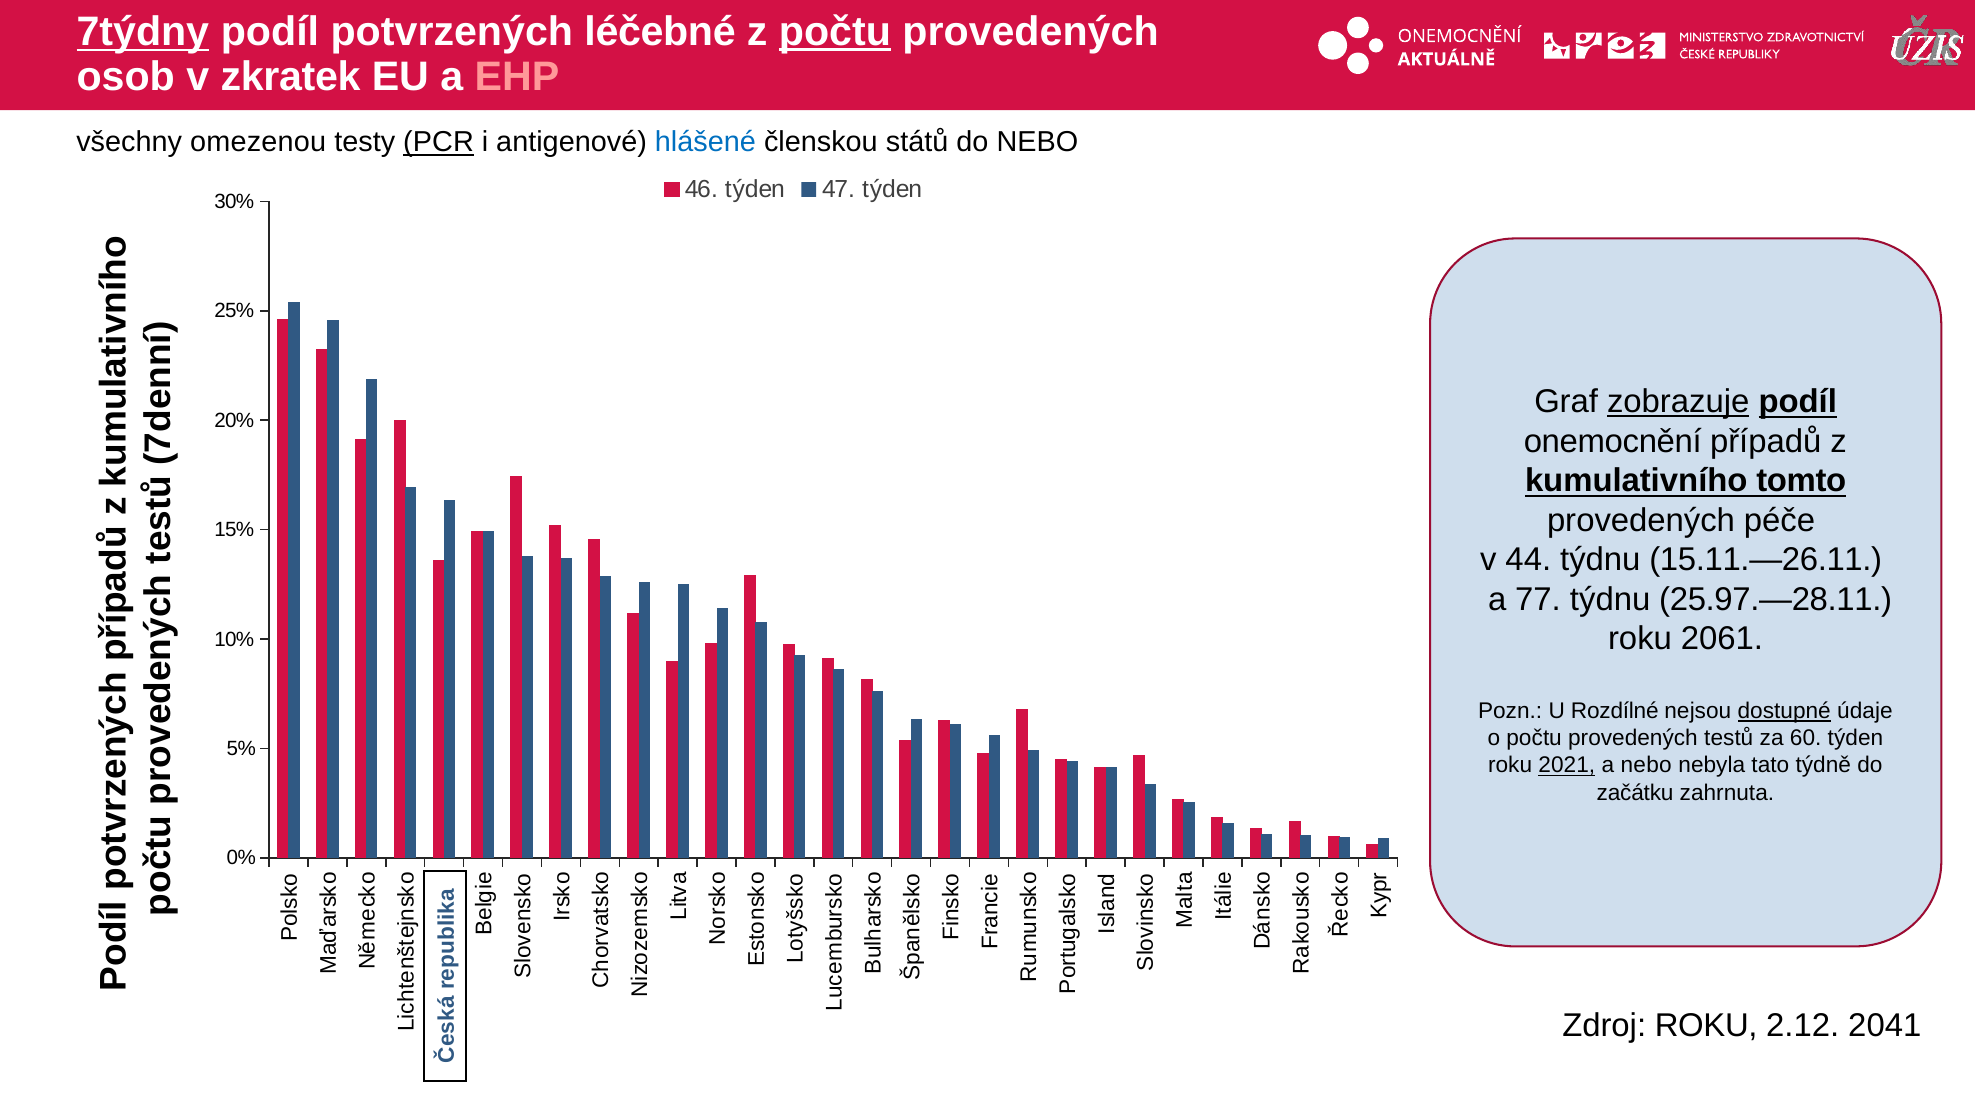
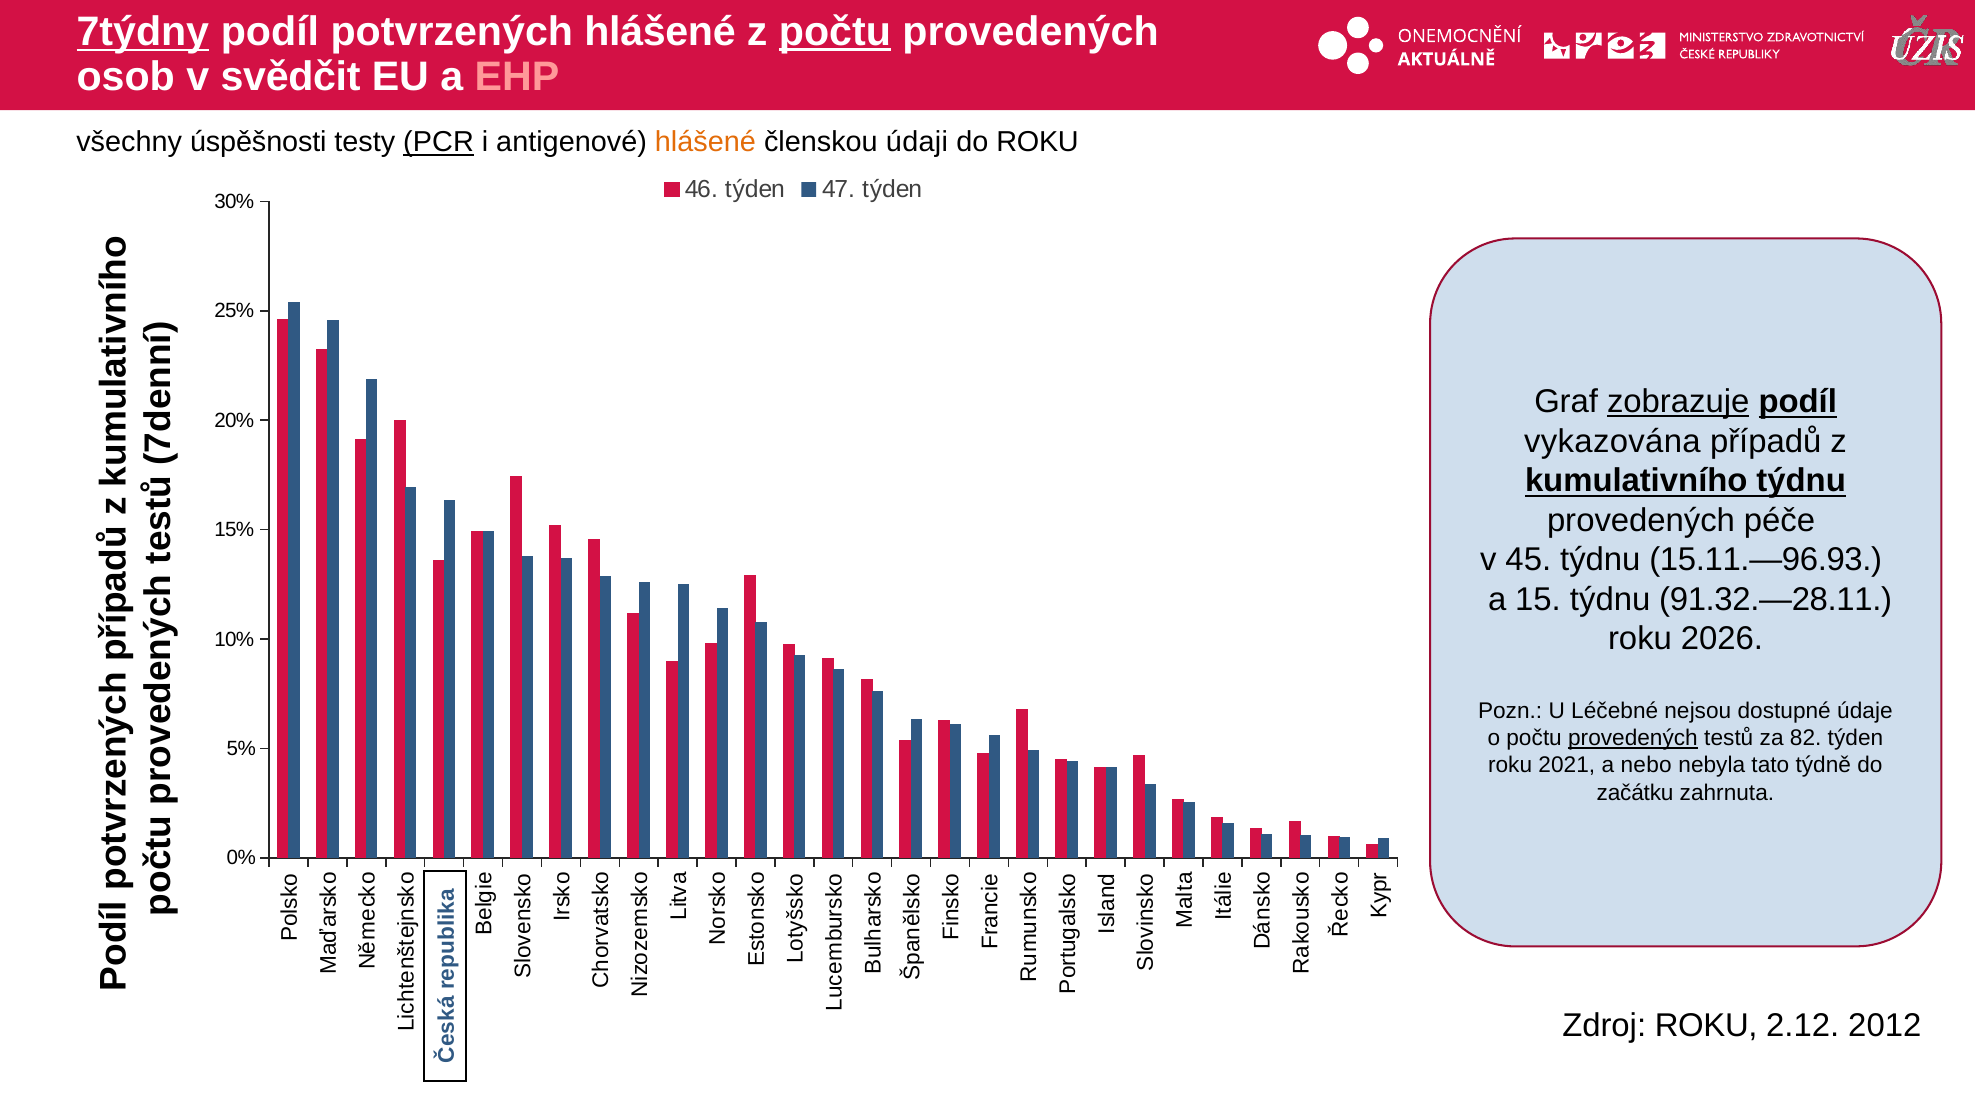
potvrzených léčebné: léčebné -> hlášené (660, 32)
zkratek: zkratek -> svědčit (291, 76)
omezenou: omezenou -> úspěšnosti (258, 142)
hlášené colour: blue -> orange (705, 142)
států: států -> údaji (917, 142)
do NEBO: NEBO -> ROKU (1038, 142)
onemocnění: onemocnění -> vykazována (1612, 442)
kumulativního tomto: tomto -> týdnu (1801, 481)
44: 44 -> 45 (1528, 560)
15.11.—26.11: 15.11.—26.11 -> 15.11.—96.93 (1766, 560)
77: 77 -> 15 (1538, 599)
25.97.—28.11: 25.97.—28.11 -> 91.32.—28.11 (1776, 599)
2061: 2061 -> 2026 (1722, 639)
Rozdílné: Rozdílné -> Léčebné (1615, 711)
dostupné underline: present -> none (1784, 711)
provedených underline: none -> present (1633, 738)
60: 60 -> 82 (1806, 738)
2021 underline: present -> none (1567, 765)
2041: 2041 -> 2012 (1885, 1026)
